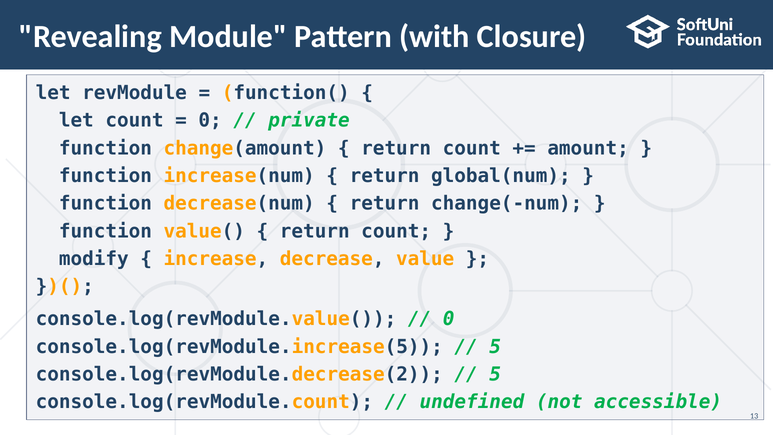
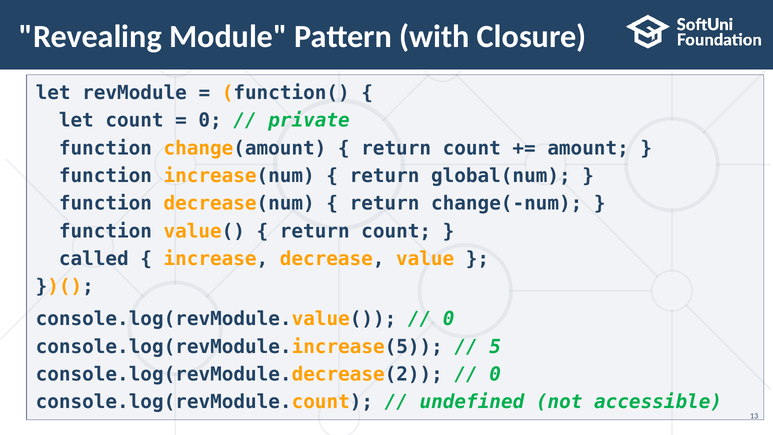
modify: modify -> called (94, 259)
5: 5 -> 0 (495, 374)
